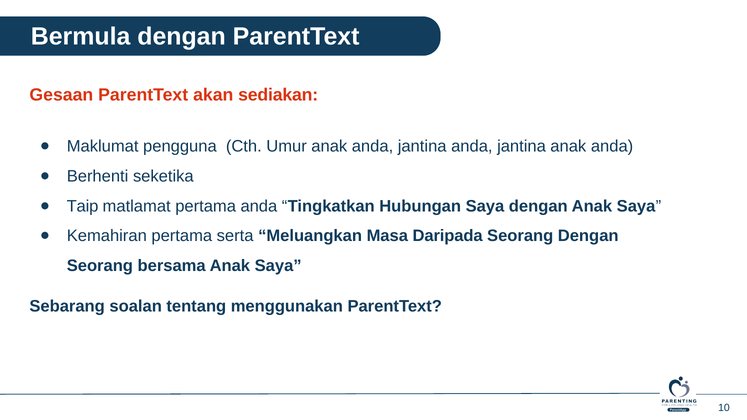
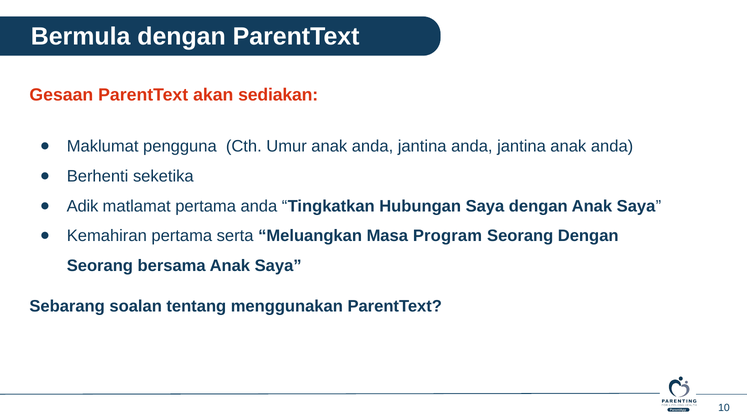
Taip: Taip -> Adik (83, 206)
Daripada: Daripada -> Program (447, 236)
